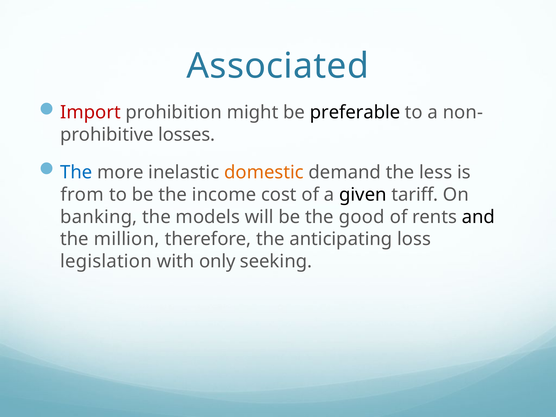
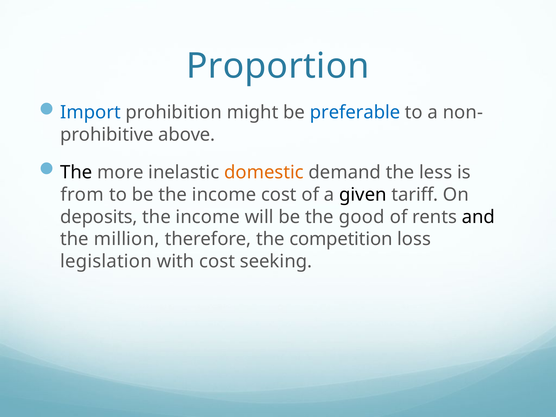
Associated: Associated -> Proportion (278, 66)
Import colour: red -> blue (90, 113)
preferable colour: black -> blue (355, 113)
losses: losses -> above (187, 135)
The colour: blue -> black (76, 172)
banking: banking -> deposits (99, 217)
models: models -> income (208, 217)
anticipating: anticipating -> competition (341, 239)
with only: only -> cost (217, 261)
